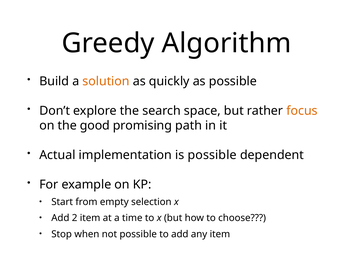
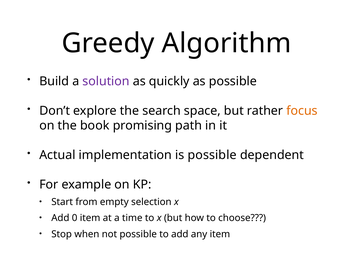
solution colour: orange -> purple (106, 81)
good: good -> book (95, 125)
2: 2 -> 0 (75, 218)
